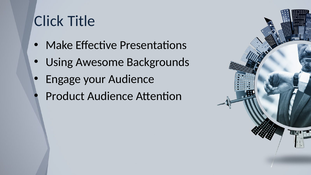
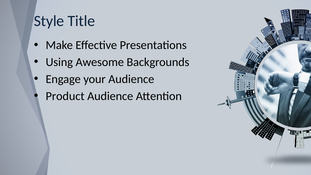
Click: Click -> Style (49, 21)
